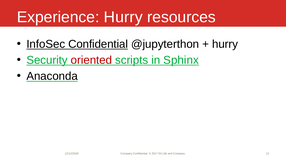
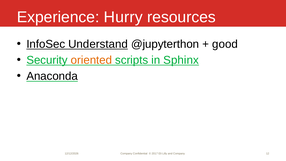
InfoSec Confidential: Confidential -> Understand (98, 44)
hurry: hurry -> good (225, 44)
oriented colour: red -> orange (91, 60)
